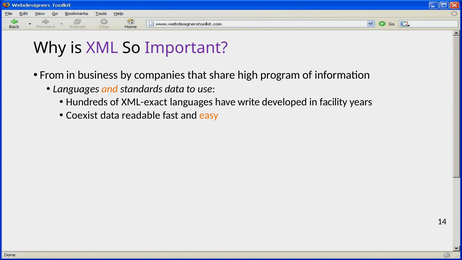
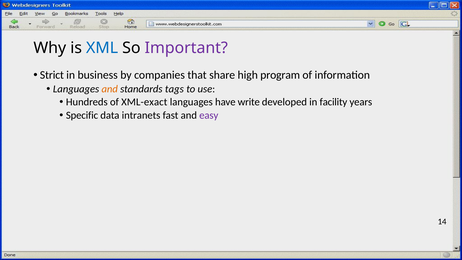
XML colour: purple -> blue (102, 48)
From: From -> Strict (52, 75)
standards data: data -> tags (174, 89)
Coexist: Coexist -> Specific (82, 115)
readable: readable -> intranets (141, 115)
easy colour: orange -> purple (209, 115)
